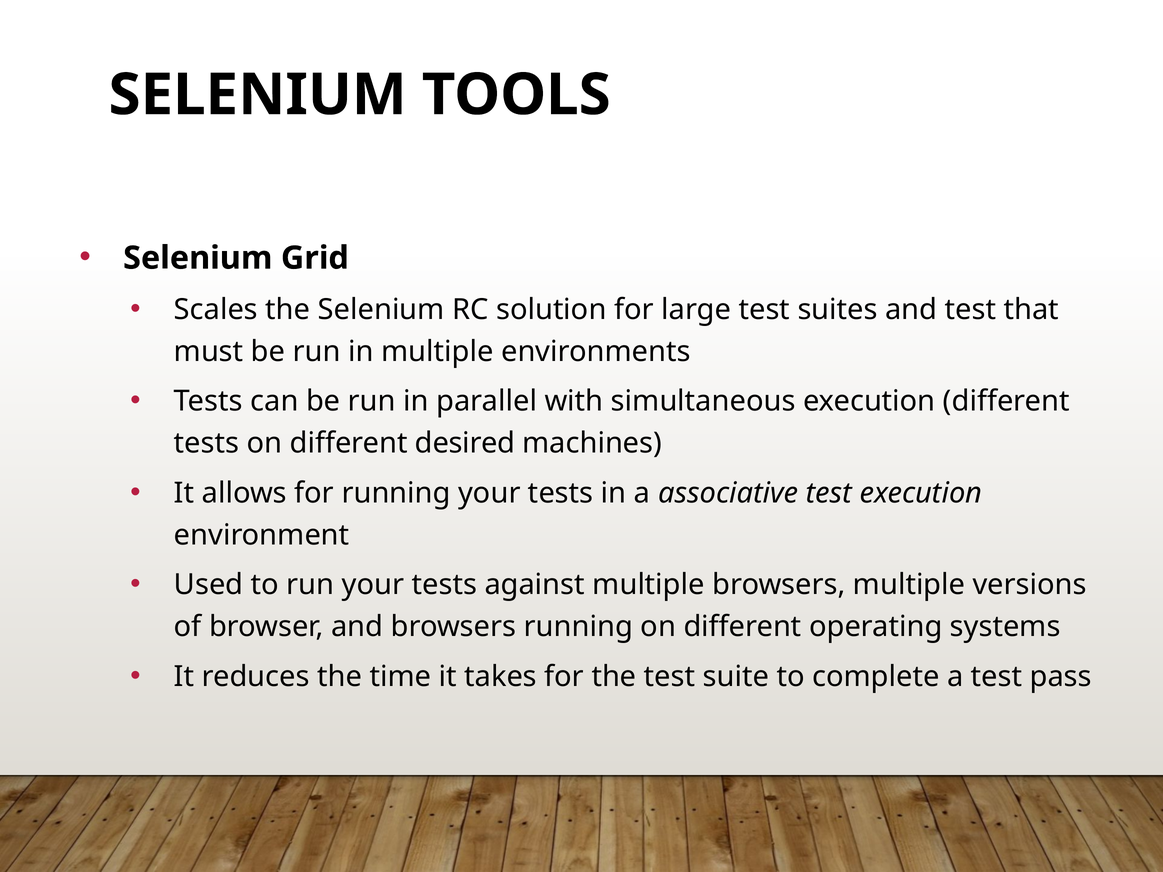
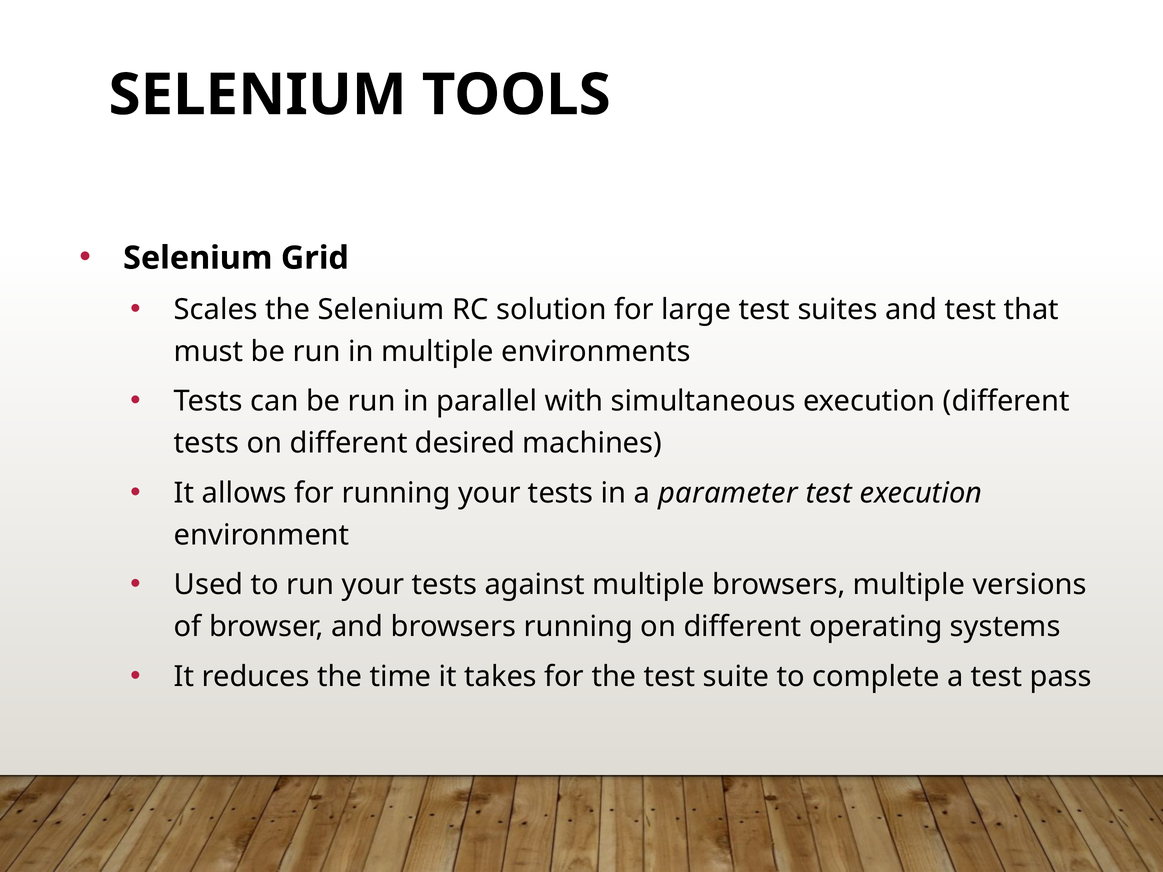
associative: associative -> parameter (728, 493)
